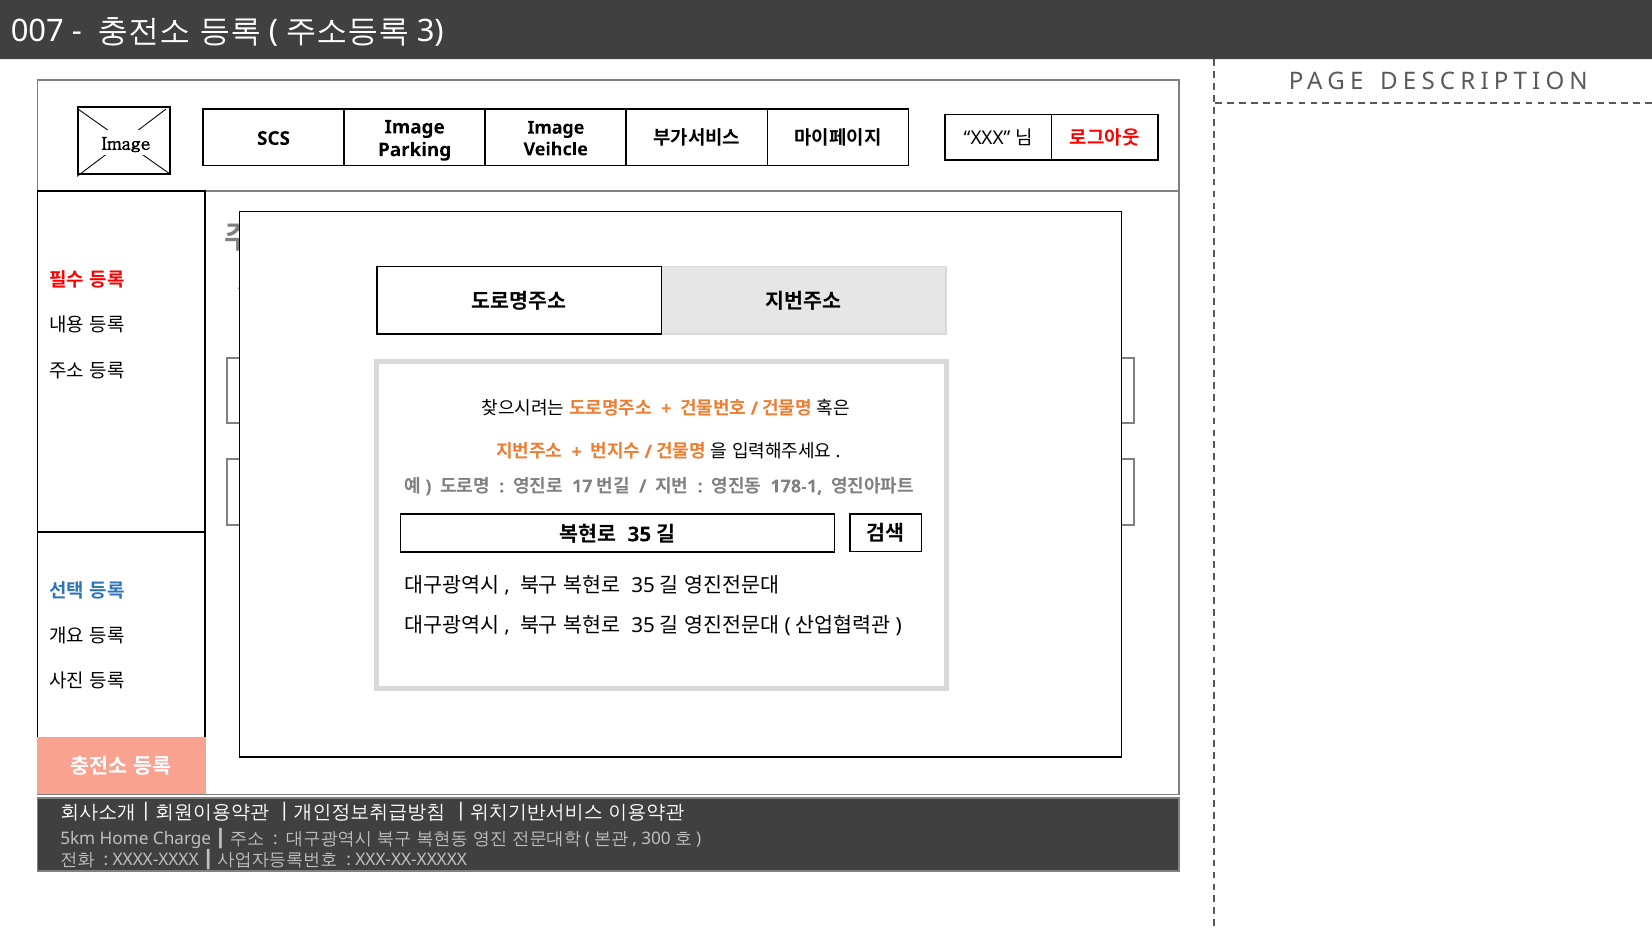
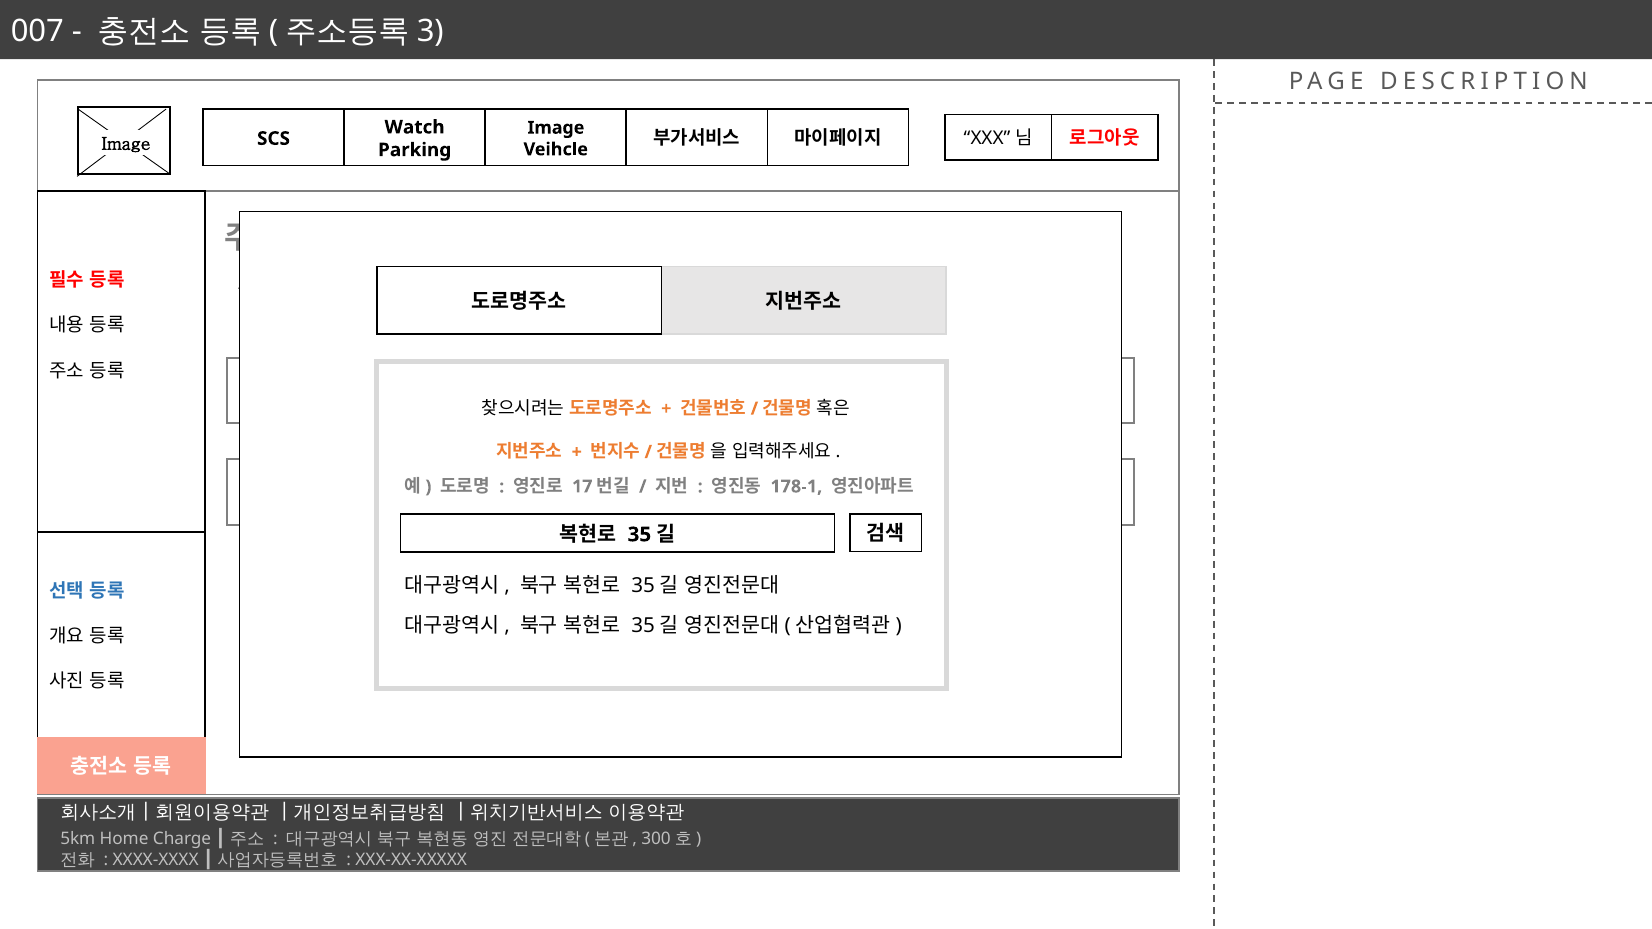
Image: Image -> Watch (415, 127)
